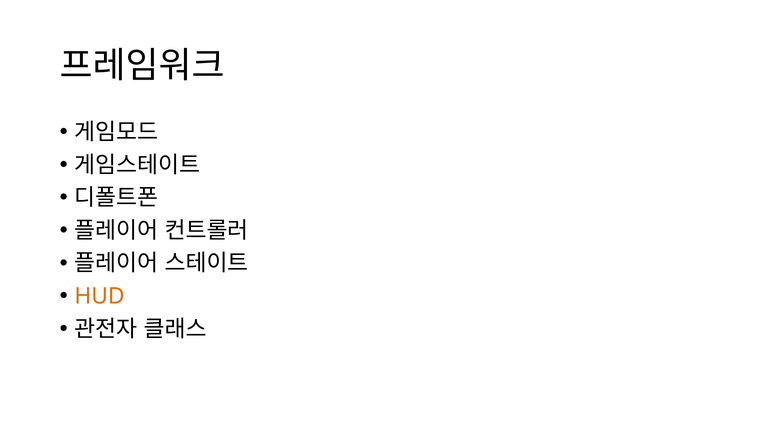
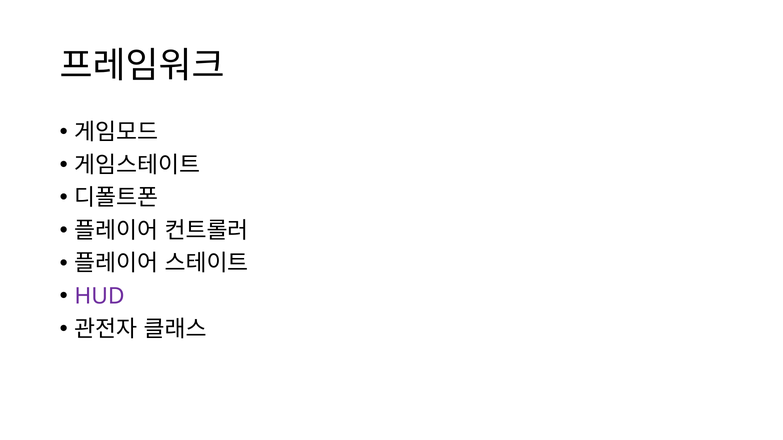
HUD colour: orange -> purple (99, 297)
